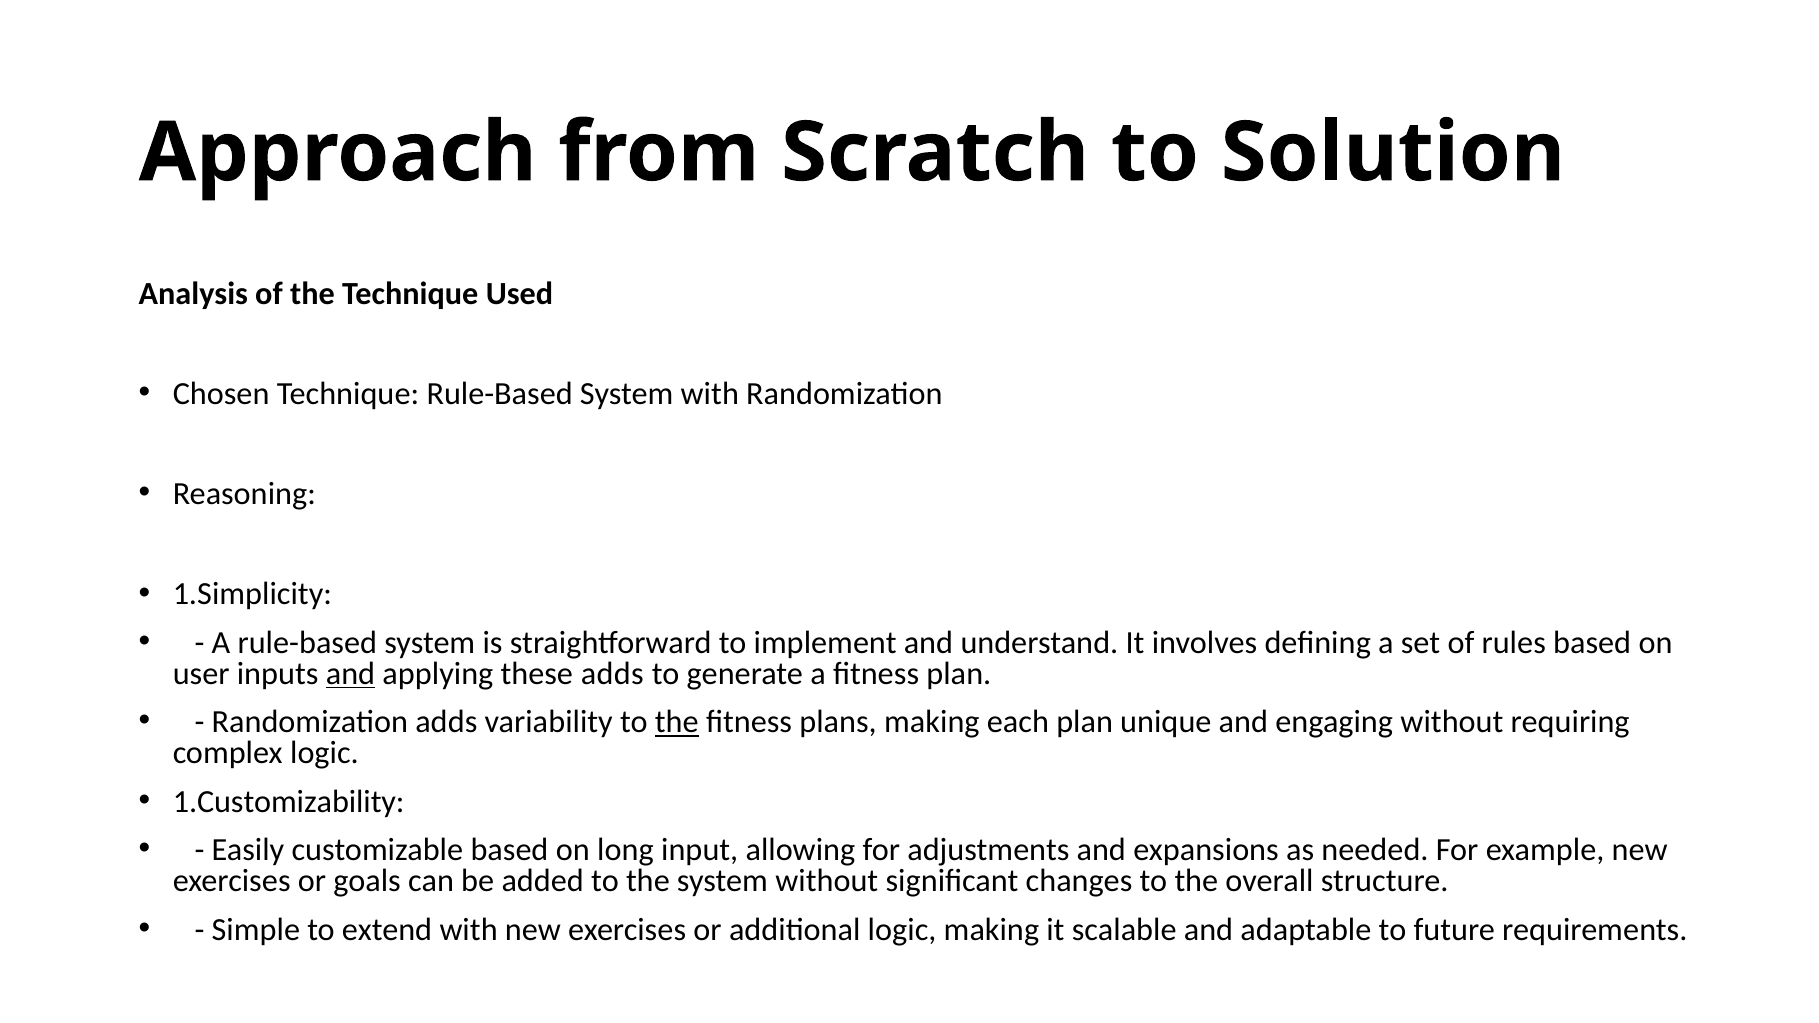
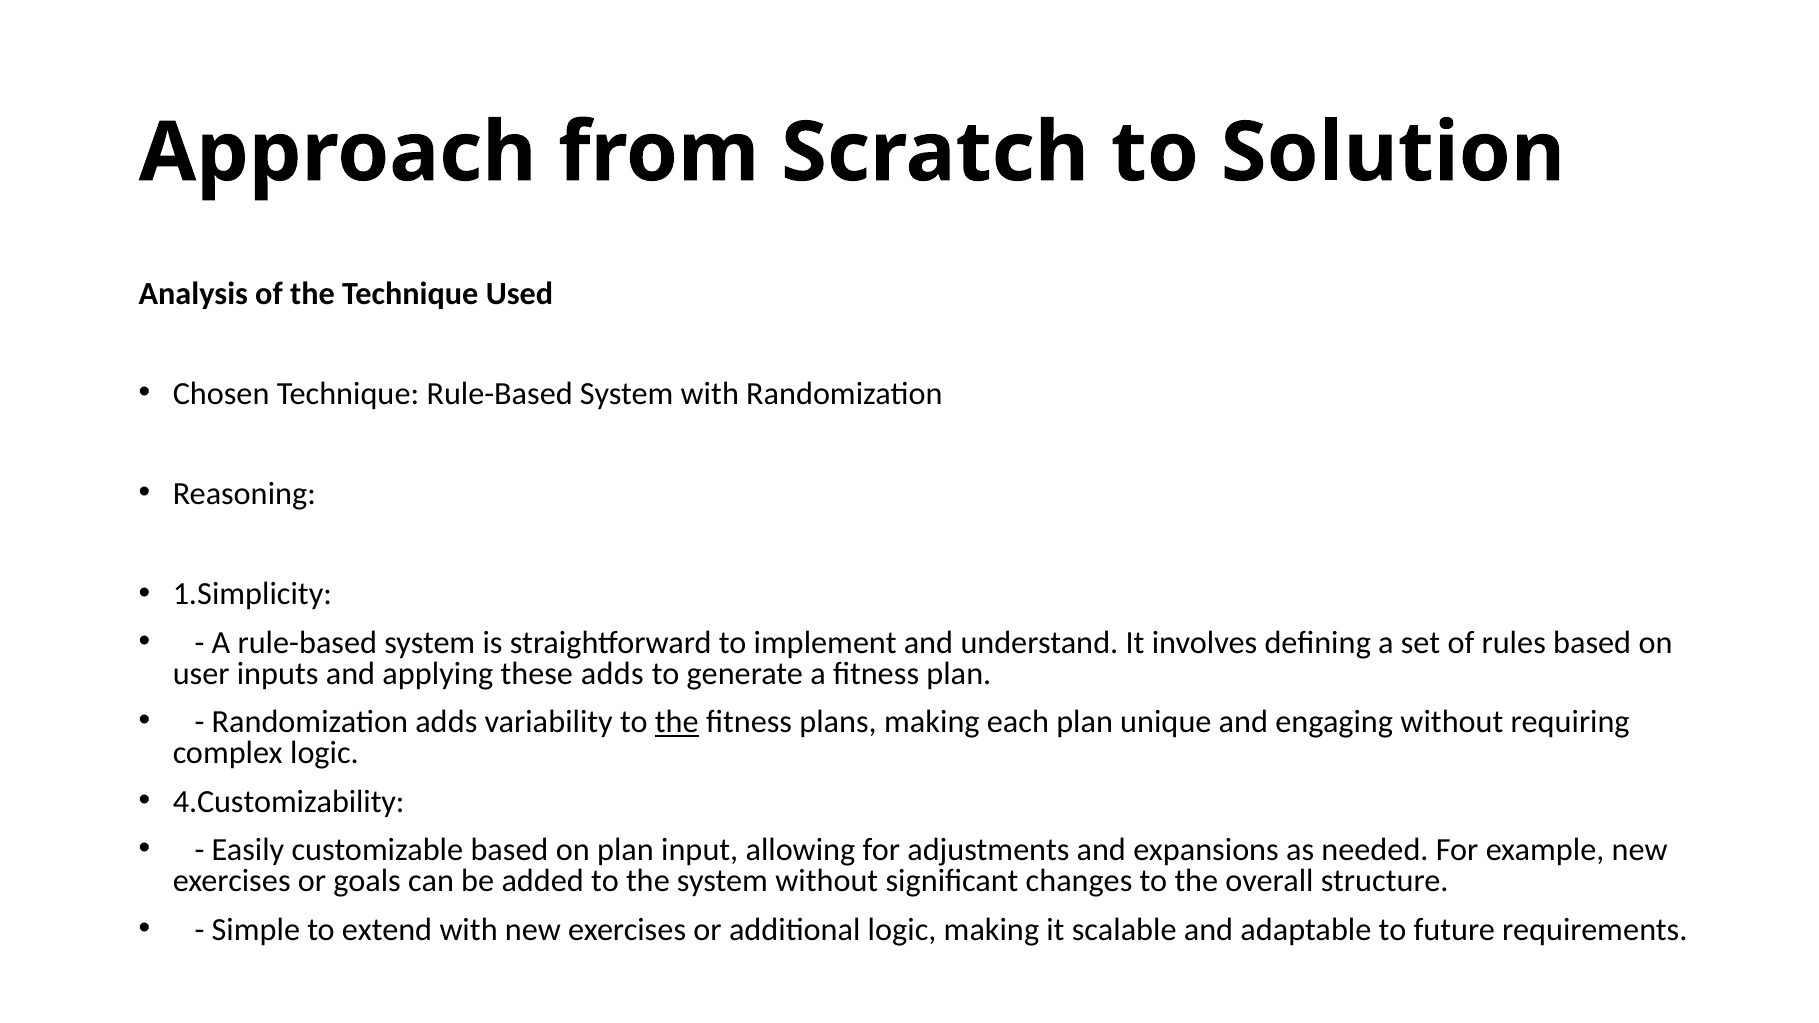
and underline: present -> none (350, 674)
1.Customizability: 1.Customizability -> 4.Customizability (289, 802)
on long: long -> plan (625, 850)
